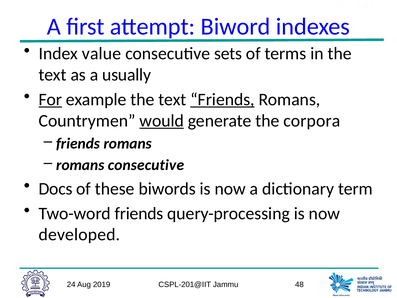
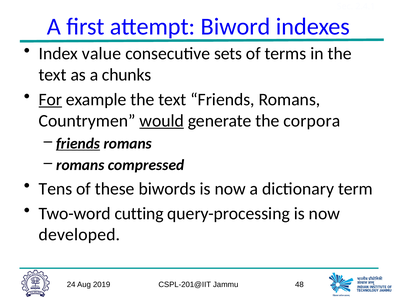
usually: usually -> chunks (127, 75)
Friends underline: present -> none (222, 99)
friends underline: none -> present (78, 143)
romans consecutive: consecutive -> compressed (146, 165)
Docs: Docs -> Tens (55, 189)
Two-word friends: friends -> cutting (139, 213)
